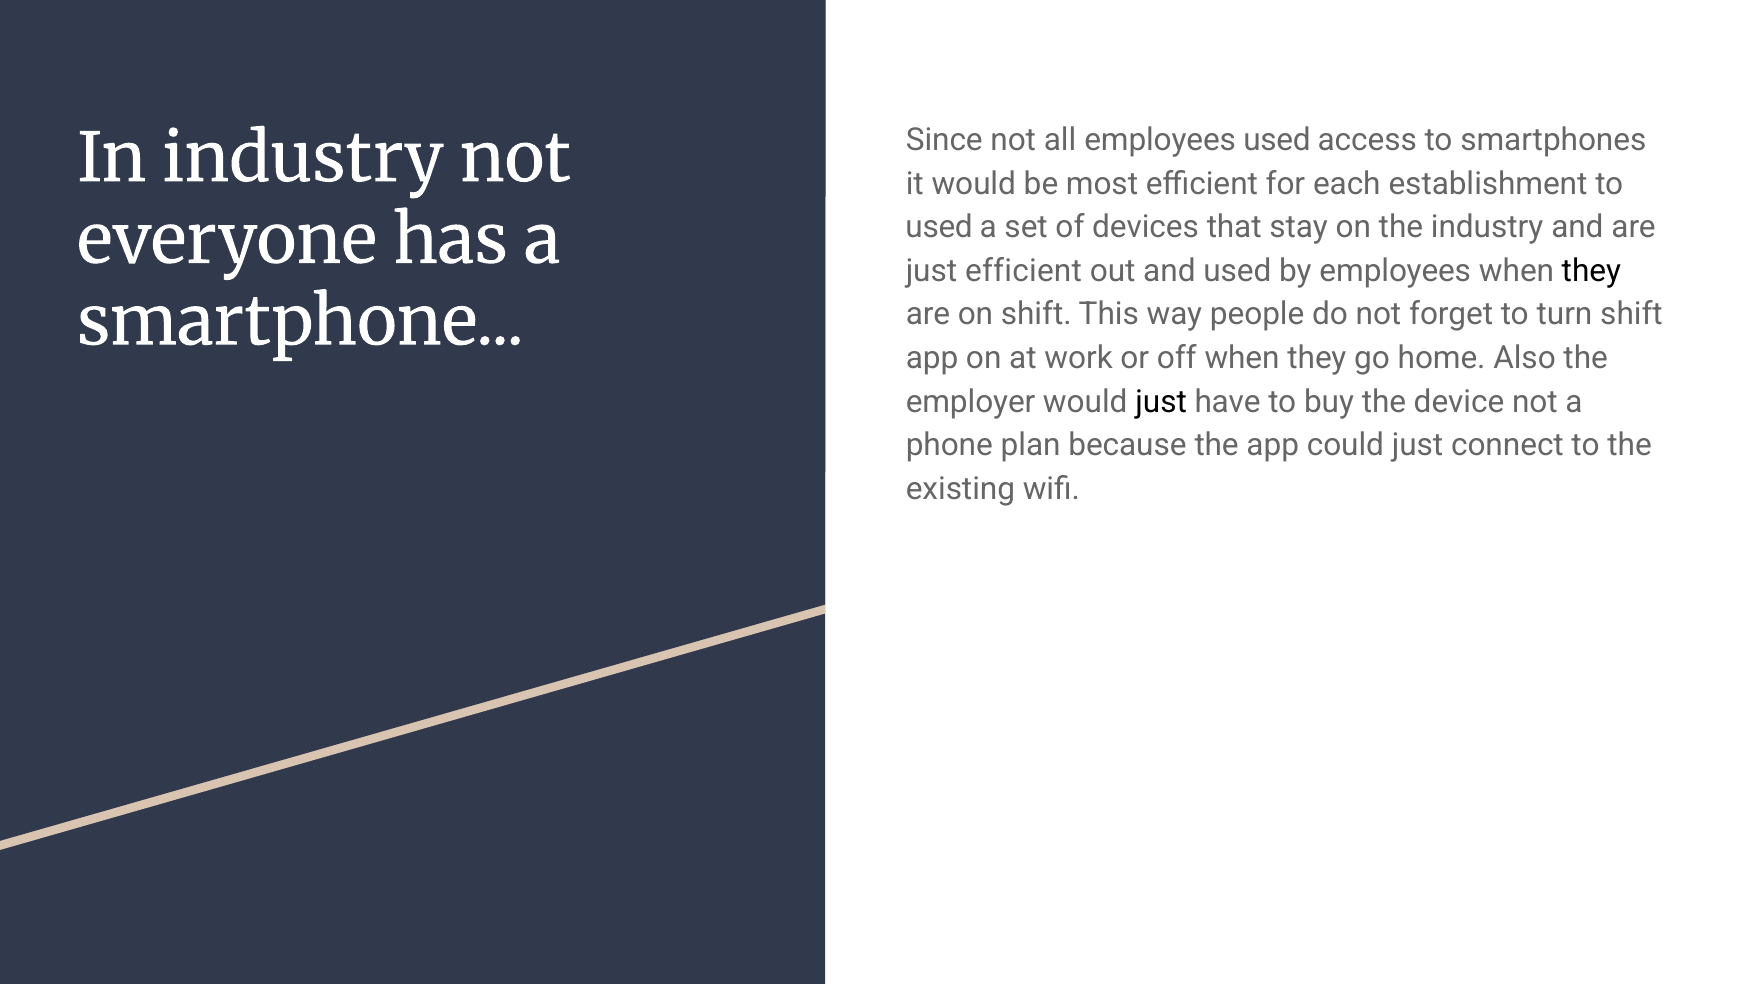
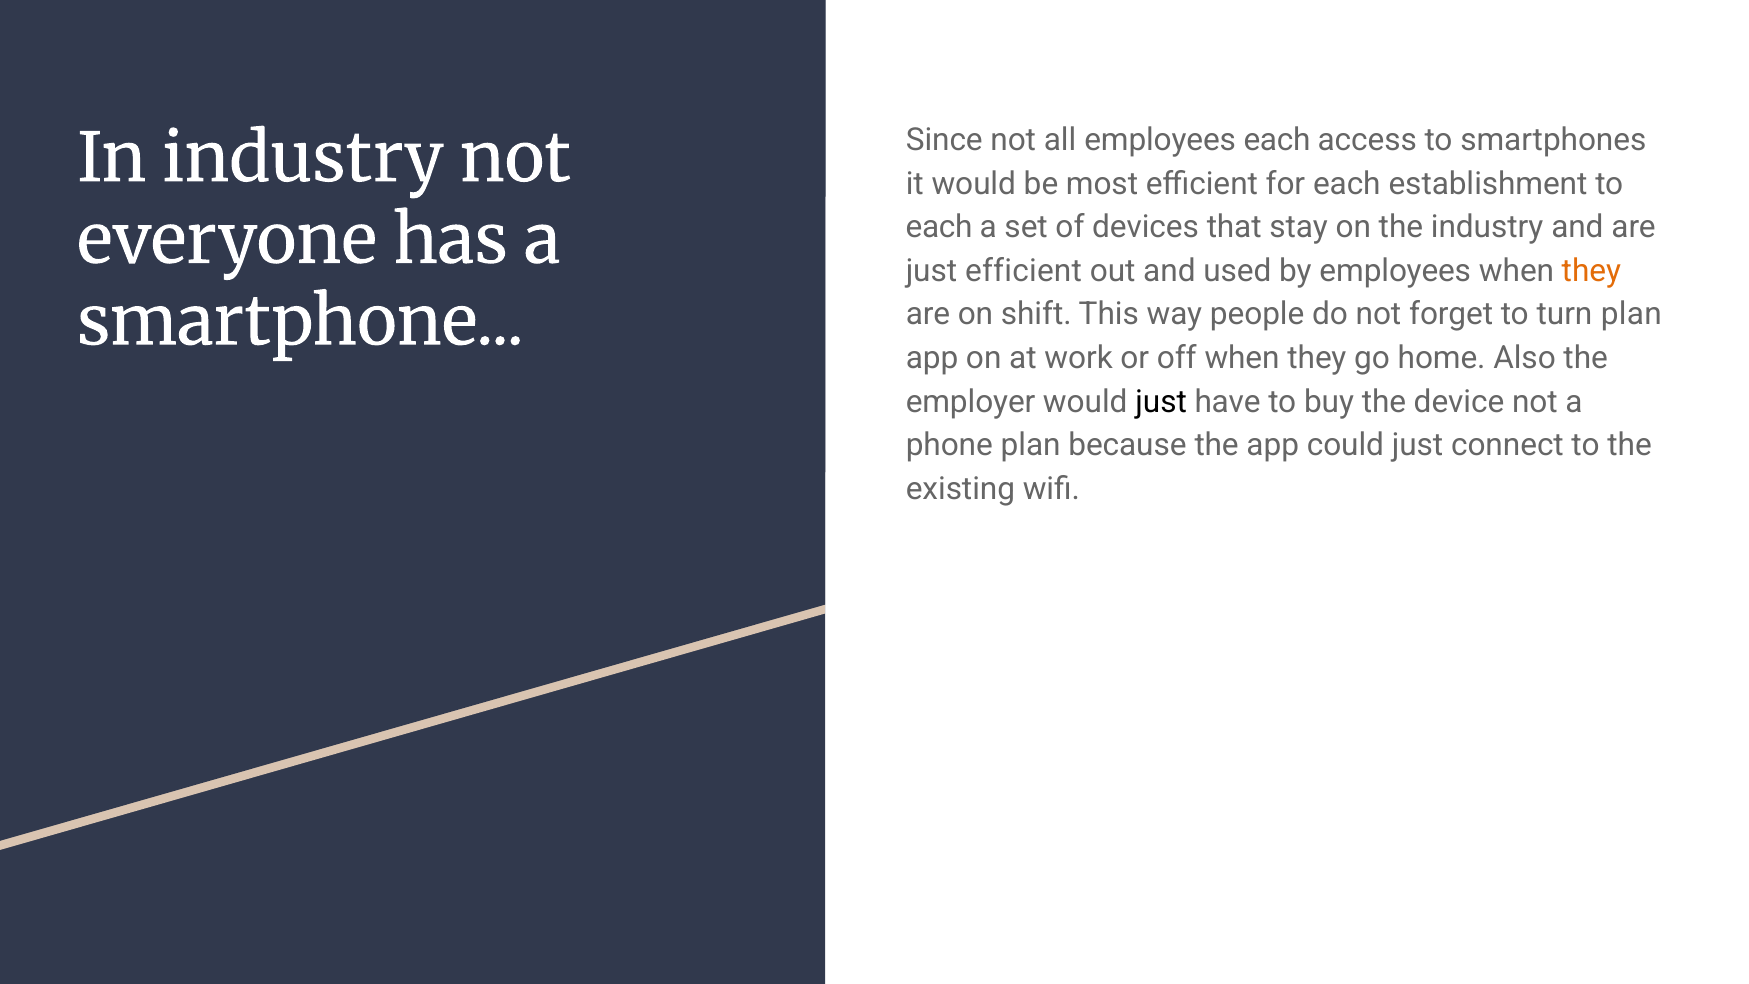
employees used: used -> each (1277, 140)
used: used -> each (939, 227)
they colour: black -> orange (1591, 271)
turn shift: shift -> plan (1631, 314)
